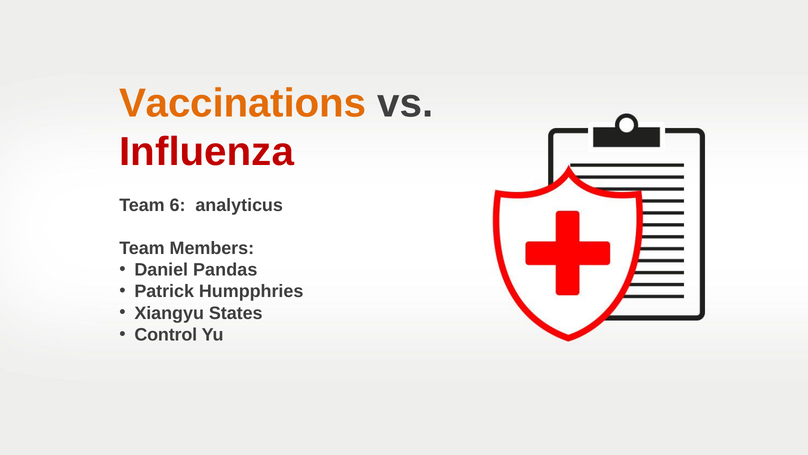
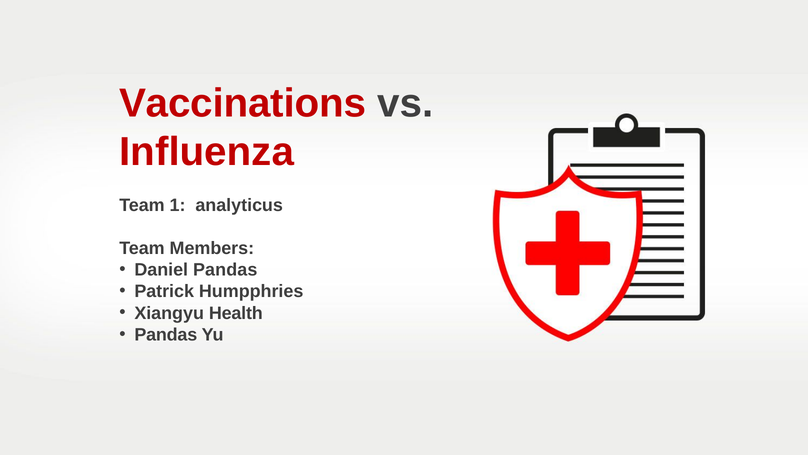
Vaccinations colour: orange -> red (243, 103)
6: 6 -> 1 (178, 205)
States: States -> Health (236, 313)
Control: Control -> Pandas (166, 334)
